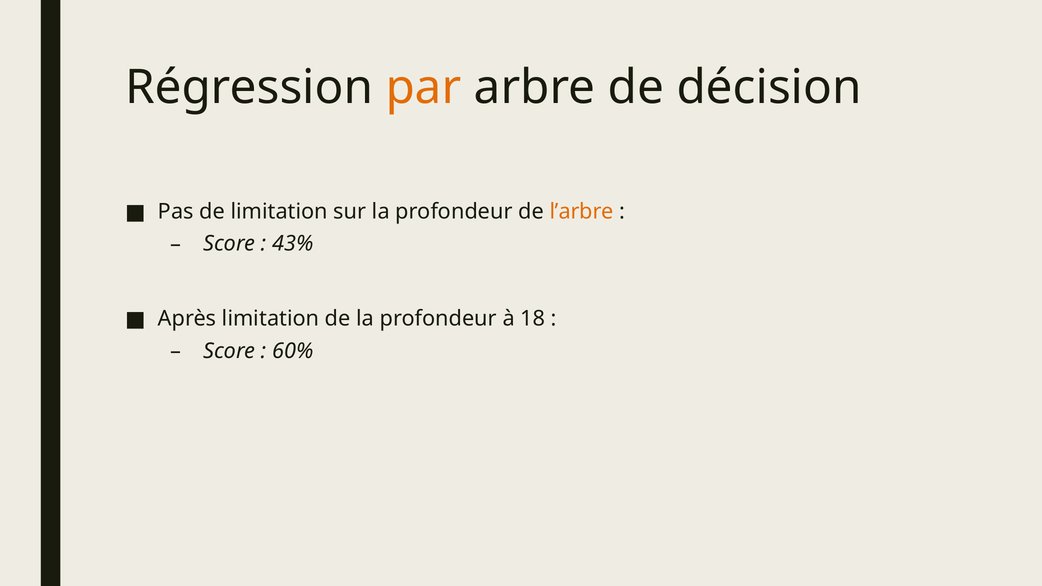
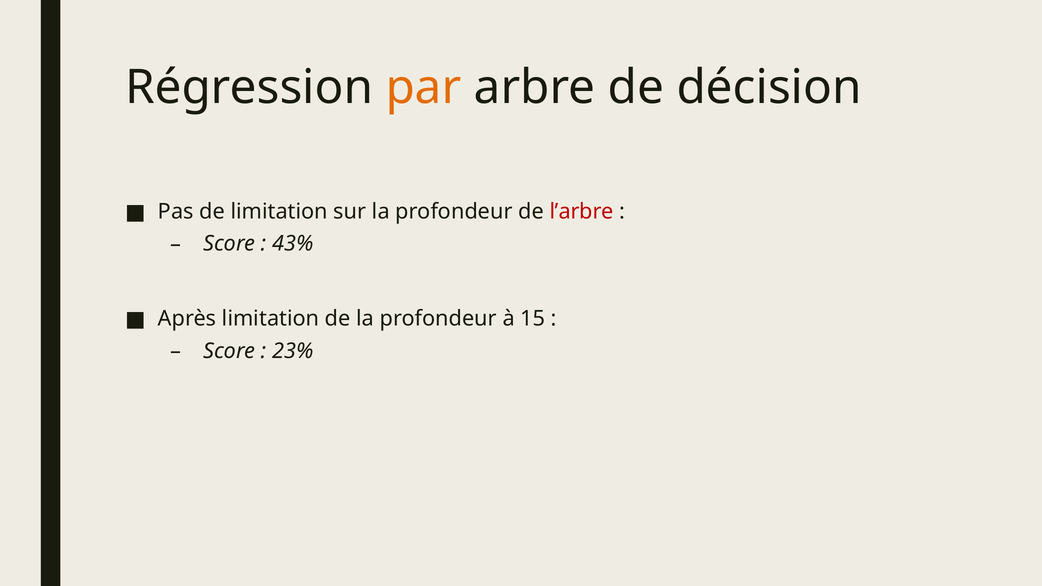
l’arbre colour: orange -> red (582, 212)
18: 18 -> 15 (533, 319)
60%: 60% -> 23% (293, 351)
